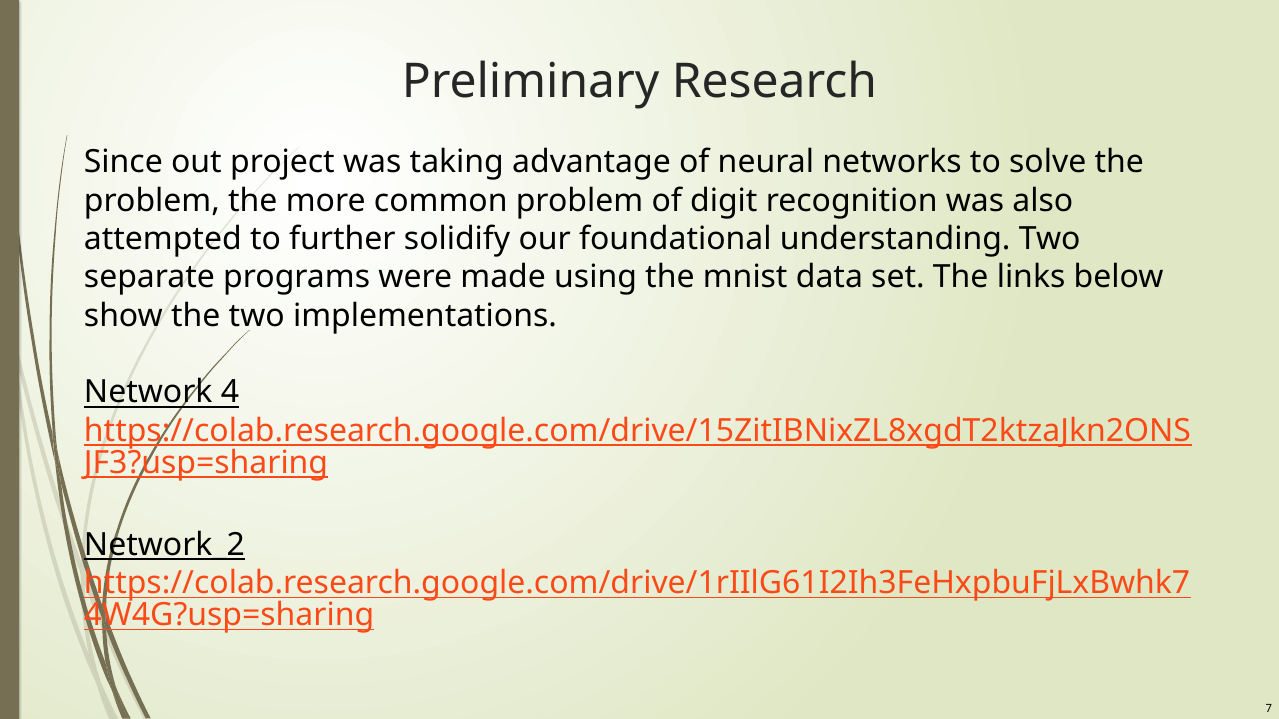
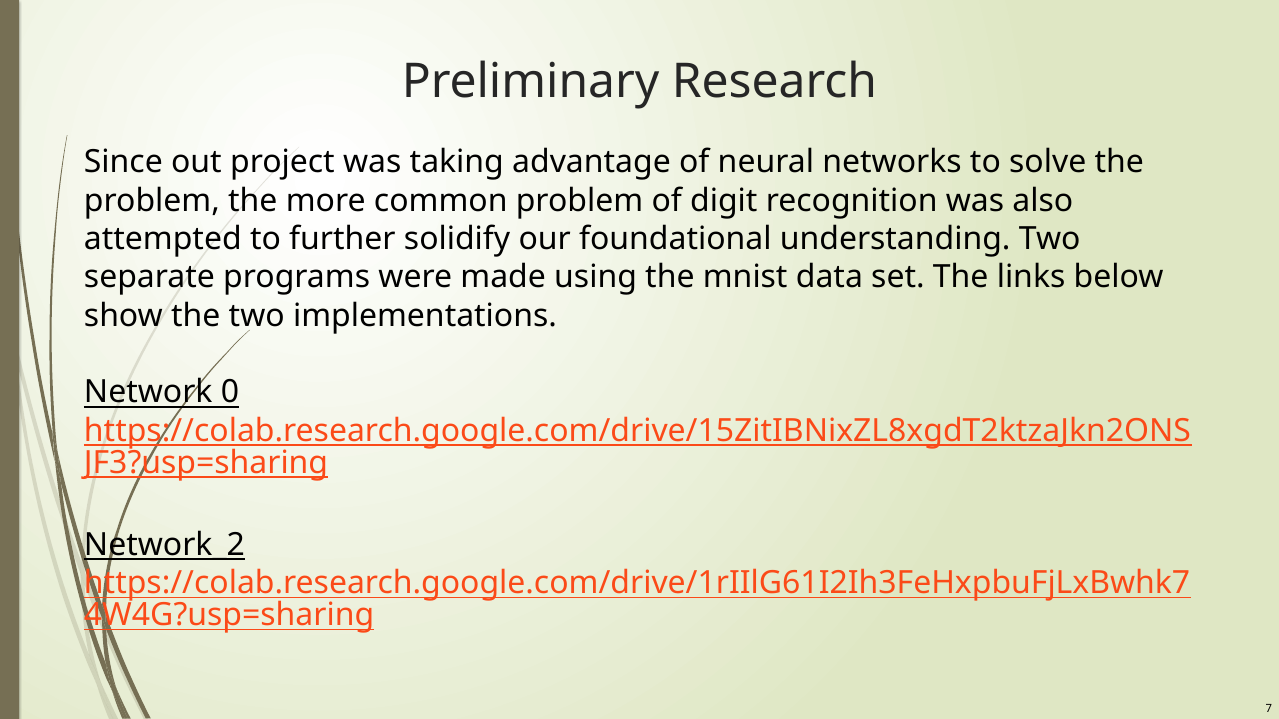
4: 4 -> 0 (230, 393)
